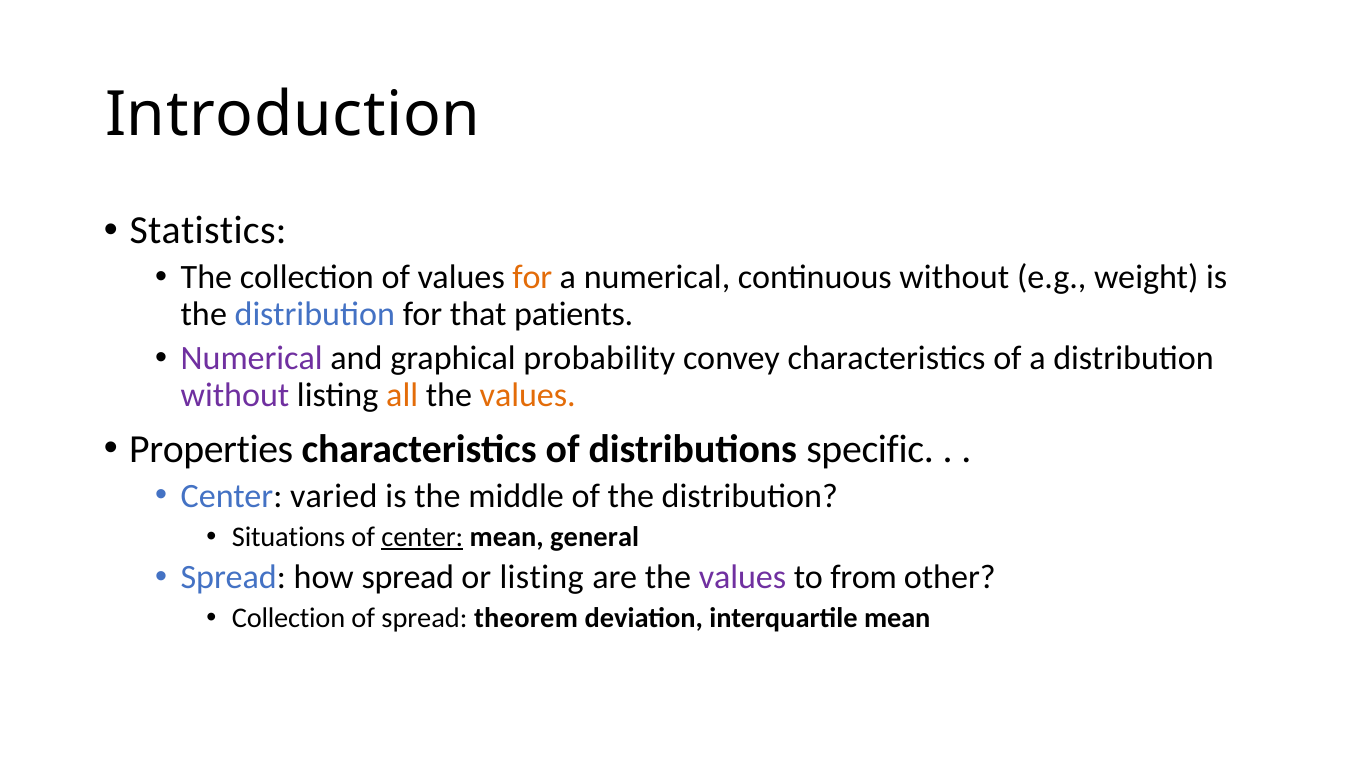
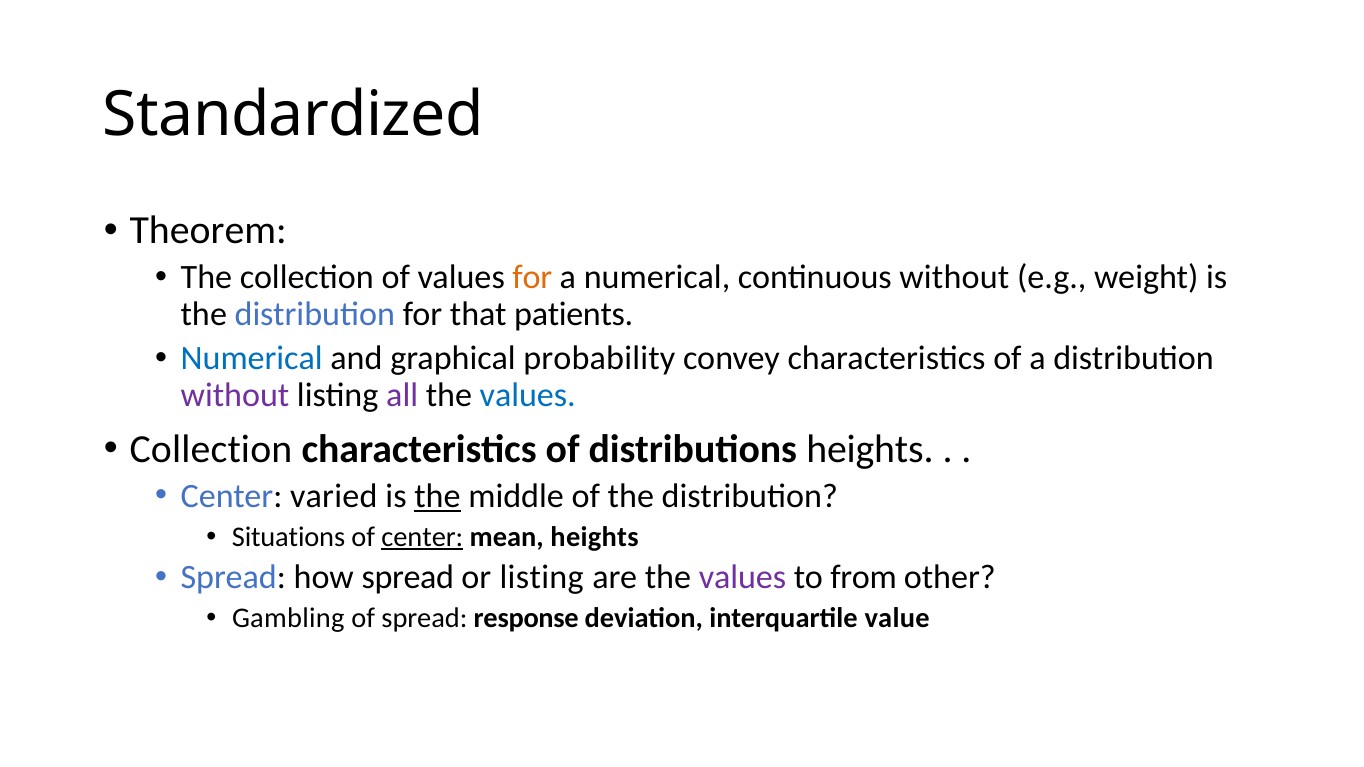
Introduction: Introduction -> Standardized (293, 115)
Statistics: Statistics -> Theorem (208, 231)
Numerical colour: purple -> blue (252, 358)
all colour: orange -> purple (402, 395)
values colour: orange -> blue (528, 395)
Properties: Properties -> Collection (211, 449)
distributions specific: specific -> heights (870, 449)
the underline: none -> present (437, 496)
mean general: general -> heights (595, 537)
Collection: Collection -> Gambling (288, 619)
theorem: theorem -> response (526, 619)
interquartile mean: mean -> value (897, 619)
